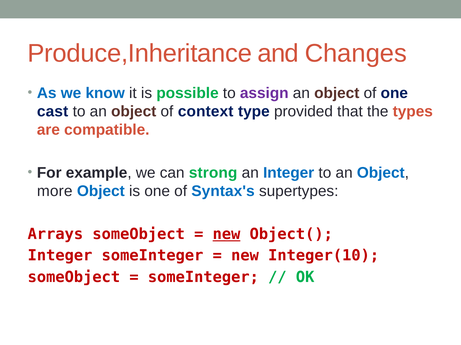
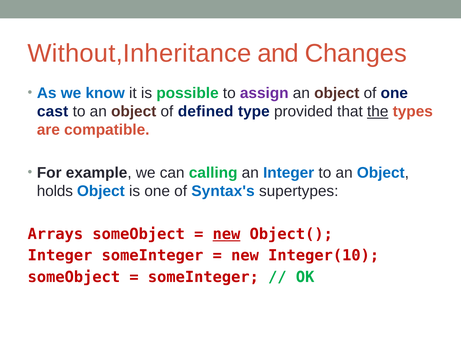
Produce,Inheritance: Produce,Inheritance -> Without,Inheritance (140, 54)
context: context -> defined (206, 112)
the underline: none -> present (378, 112)
strong: strong -> calling (213, 173)
more: more -> holds (55, 192)
